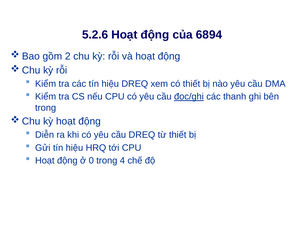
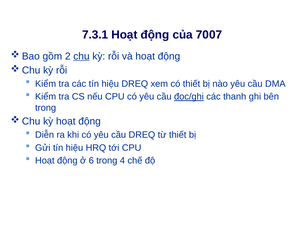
5.2.6: 5.2.6 -> 7.3.1 (95, 35)
6894: 6894 -> 7007 (209, 35)
chu underline: none -> present (81, 56)
0: 0 -> 6 (91, 160)
